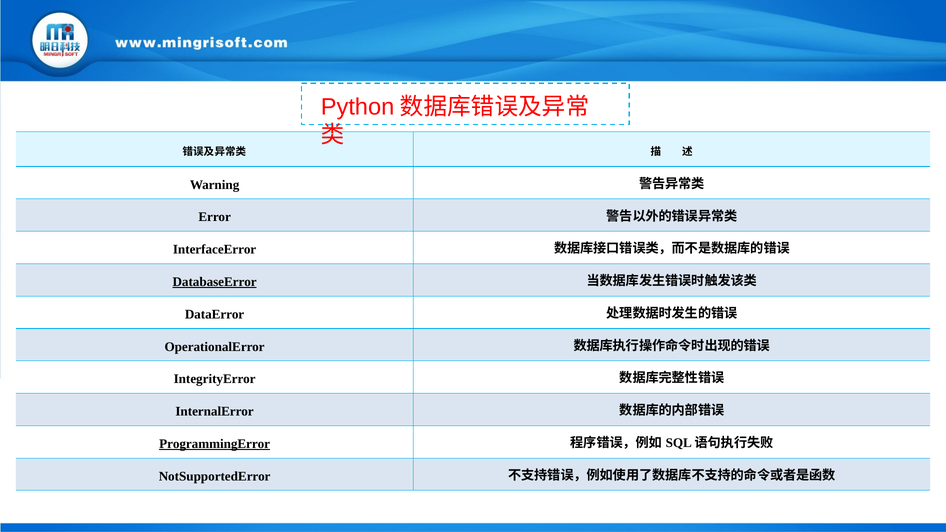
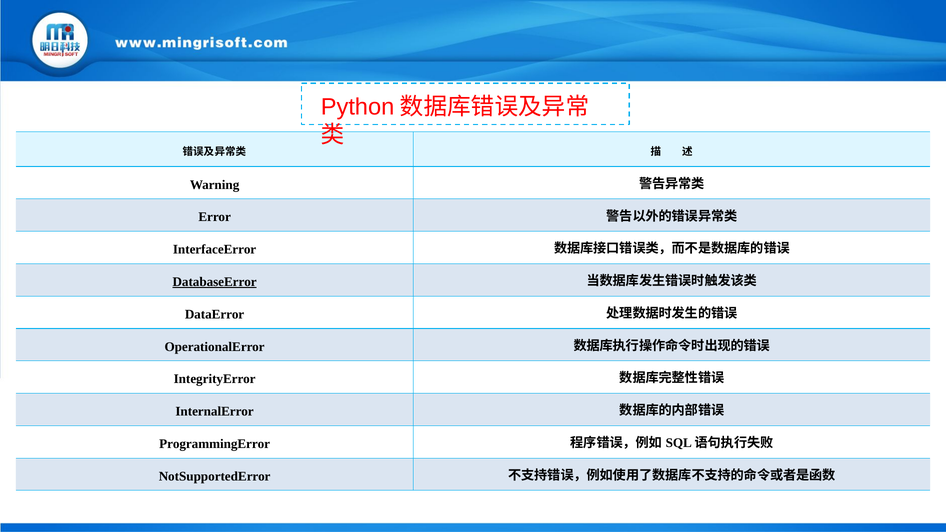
ProgrammingError underline: present -> none (215, 444)
